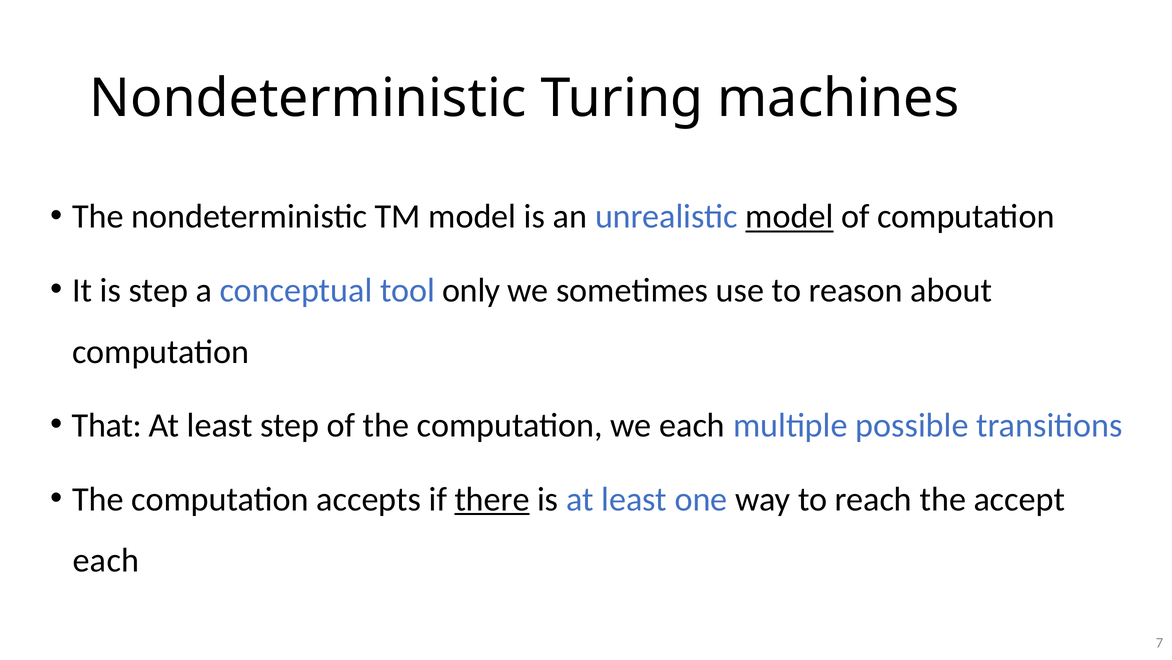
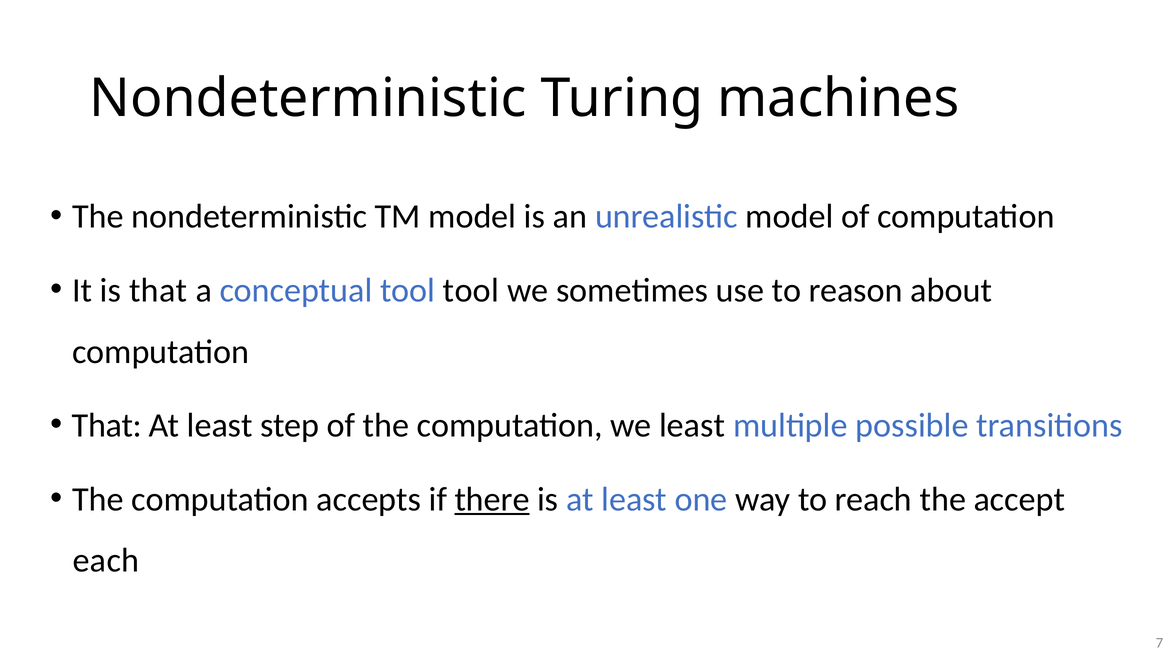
model underline: present -> none (789, 216)
is step: step -> that (158, 290)
tool only: only -> tool (471, 290)
we each: each -> least (692, 425)
